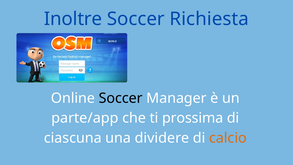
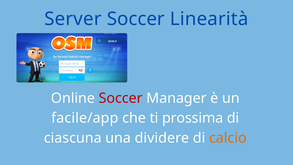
Inoltre: Inoltre -> Server (73, 19)
Richiesta: Richiesta -> Linearità (209, 19)
Soccer colour: black -> red (121, 98)
parte/app: parte/app -> facile/app (85, 118)
